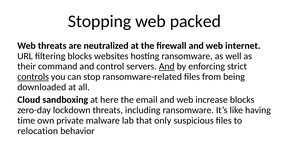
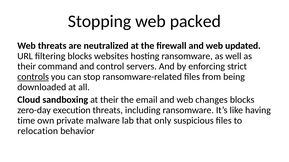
internet: internet -> updated (243, 46)
And underline: present -> none (167, 67)
at here: here -> their (109, 100)
increase: increase -> changes (212, 100)
lockdown: lockdown -> execution (72, 111)
